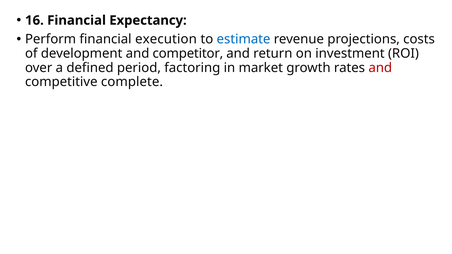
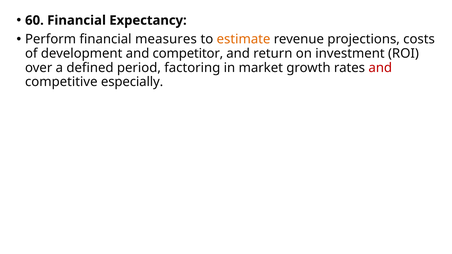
16: 16 -> 60 (34, 20)
execution: execution -> measures (166, 39)
estimate colour: blue -> orange (244, 39)
complete: complete -> especially (132, 82)
